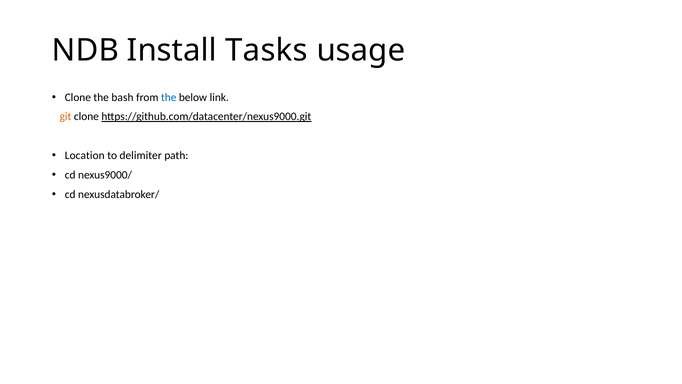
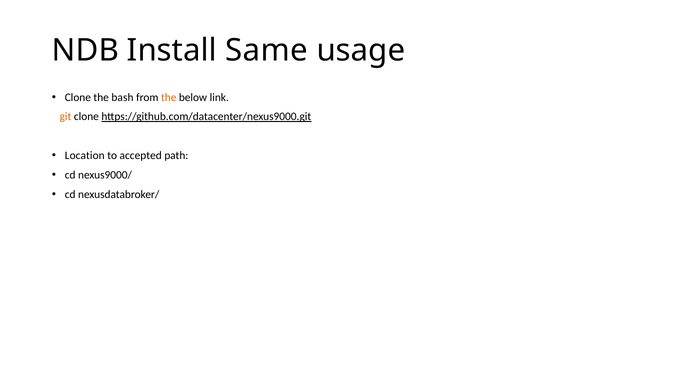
Tasks: Tasks -> Same (266, 50)
the colour: blue -> orange (169, 97)
delimiter: delimiter -> accepted (141, 155)
